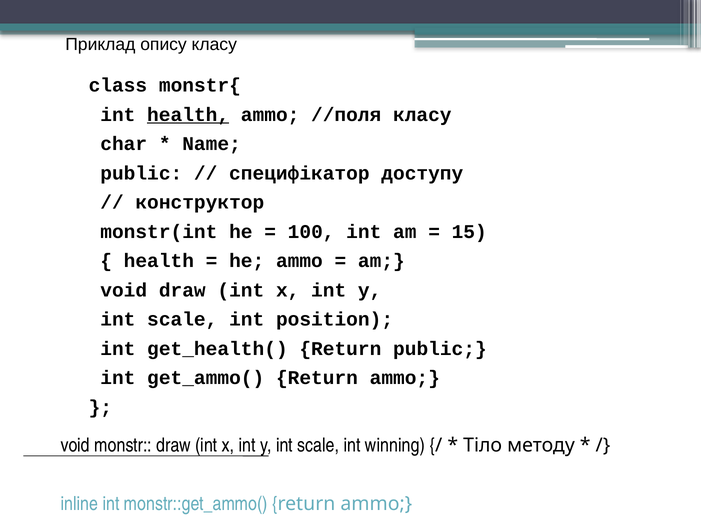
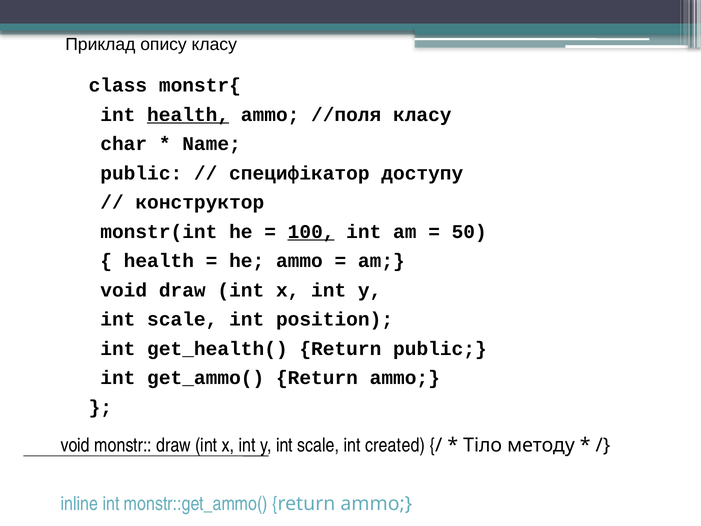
100 underline: none -> present (311, 232)
15: 15 -> 50 (469, 232)
winning: winning -> created (395, 445)
